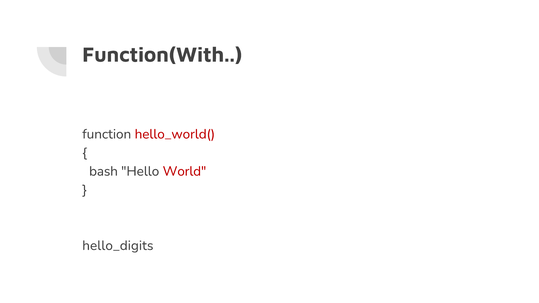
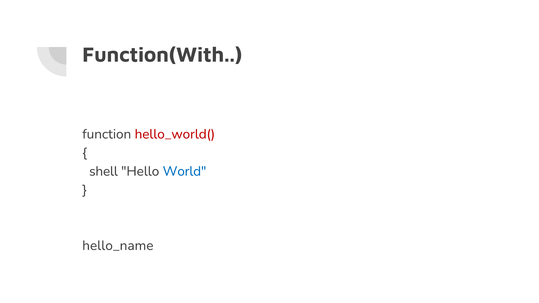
bash: bash -> shell (103, 171)
World colour: red -> blue (184, 171)
hello_digits: hello_digits -> hello_name (118, 246)
